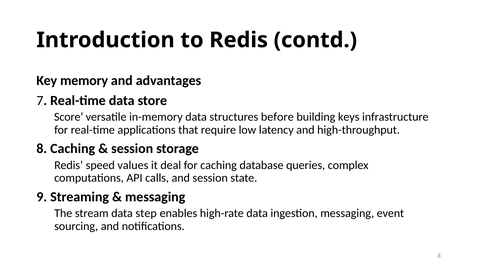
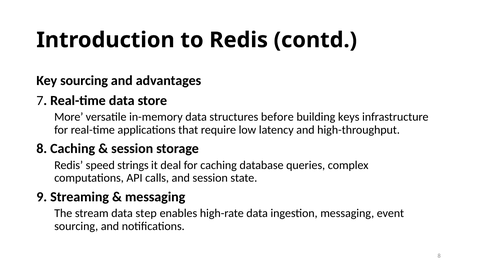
Key memory: memory -> sourcing (84, 81)
Score: Score -> More (69, 117)
values: values -> strings (133, 165)
